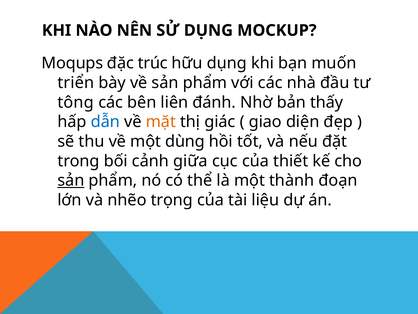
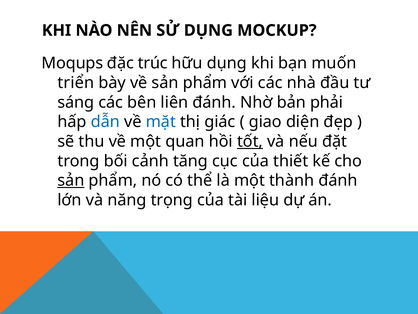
tông: tông -> sáng (76, 102)
thấy: thấy -> phải (327, 102)
mặt colour: orange -> blue (161, 122)
dùng: dùng -> quan (185, 141)
tốt underline: none -> present (250, 141)
giữa: giữa -> tăng (191, 161)
thành đoạn: đoạn -> đánh (338, 180)
nhẽo: nhẽo -> năng (127, 200)
